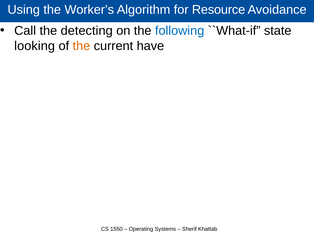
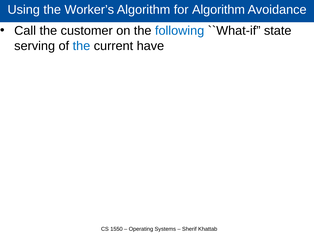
for Resource: Resource -> Algorithm (219, 10)
detecting: detecting -> customer (87, 31)
looking: looking -> serving (35, 46)
the colour: orange -> blue (81, 46)
